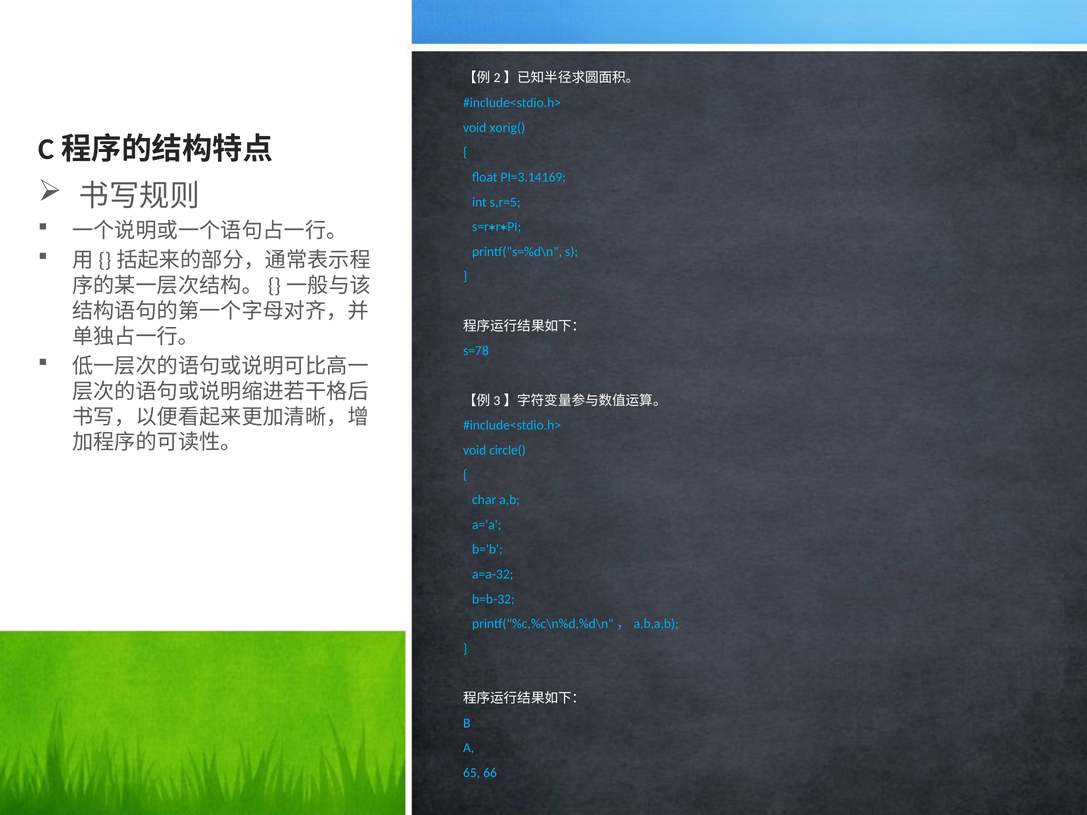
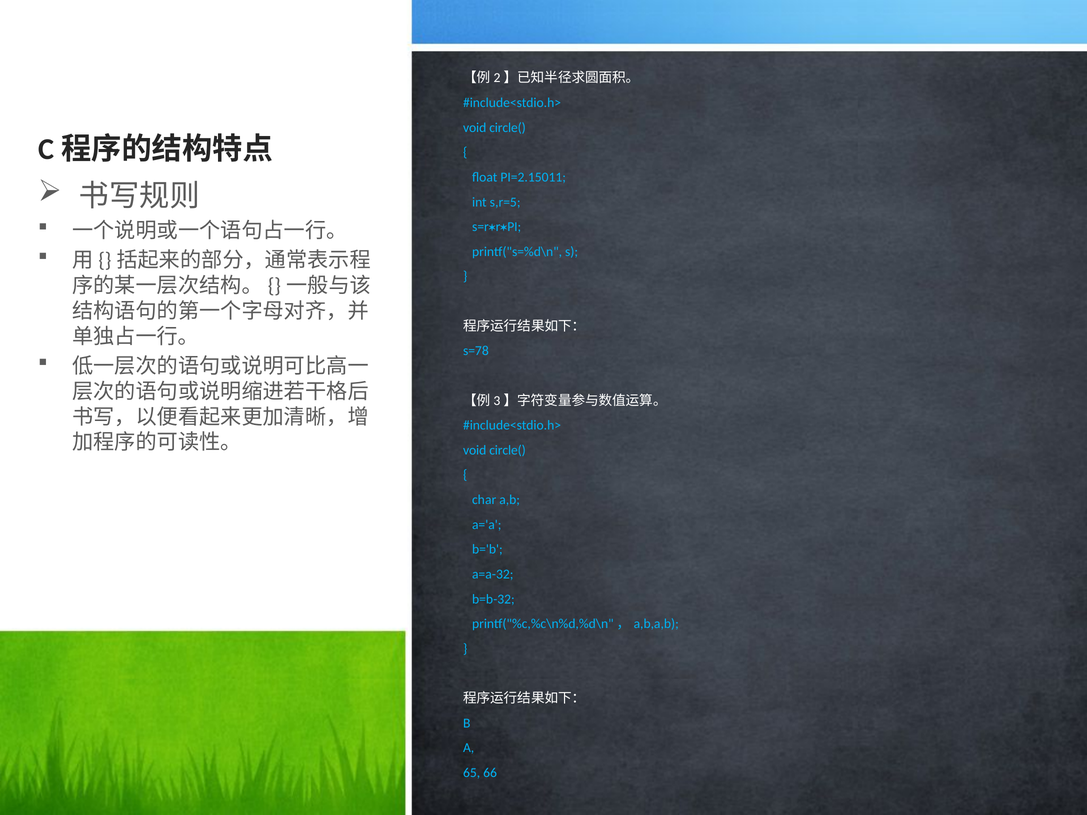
xorig(: xorig( -> circle( (508, 128)
PI=3.14169: PI=3.14169 -> PI=2.15011 (533, 177)
